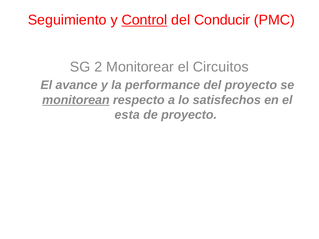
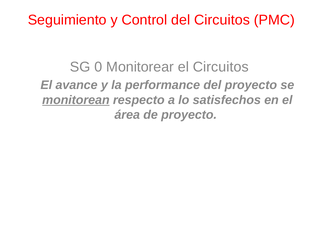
Control underline: present -> none (144, 20)
del Conducir: Conducir -> Circuitos (222, 20)
2: 2 -> 0 (98, 67)
esta: esta -> área (127, 115)
